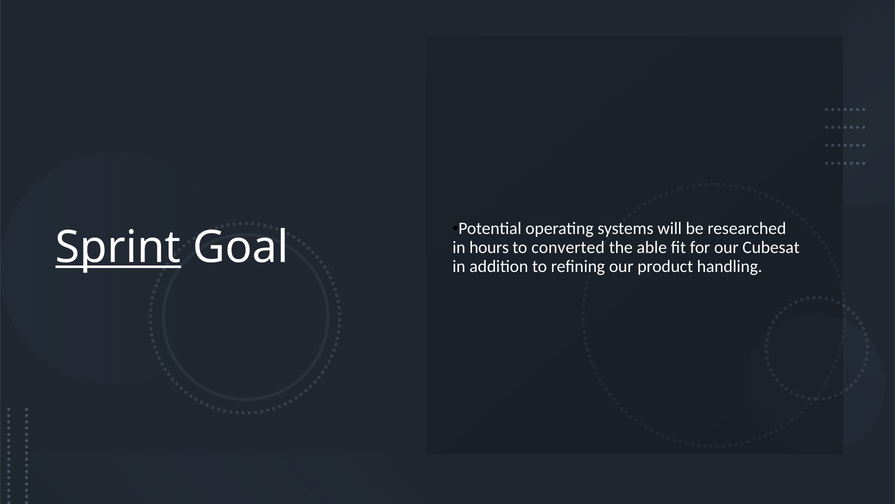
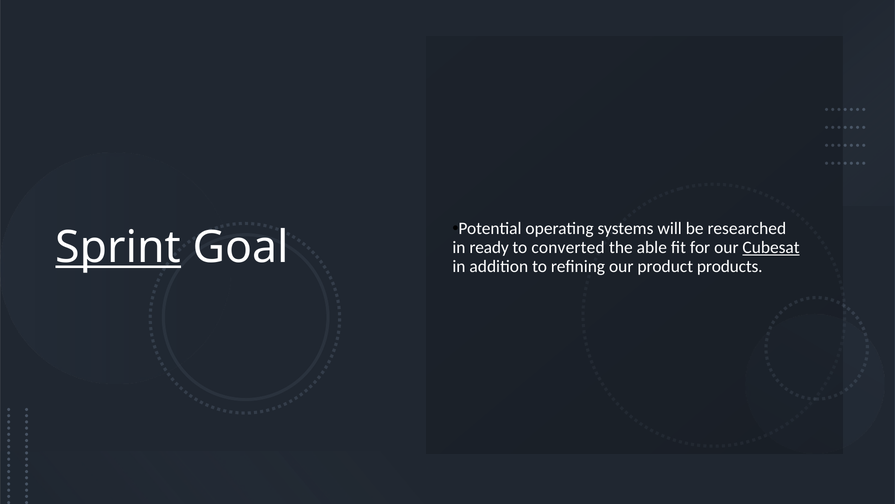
hours: hours -> ready (489, 247)
Cubesat underline: none -> present (771, 247)
handling: handling -> products (730, 266)
